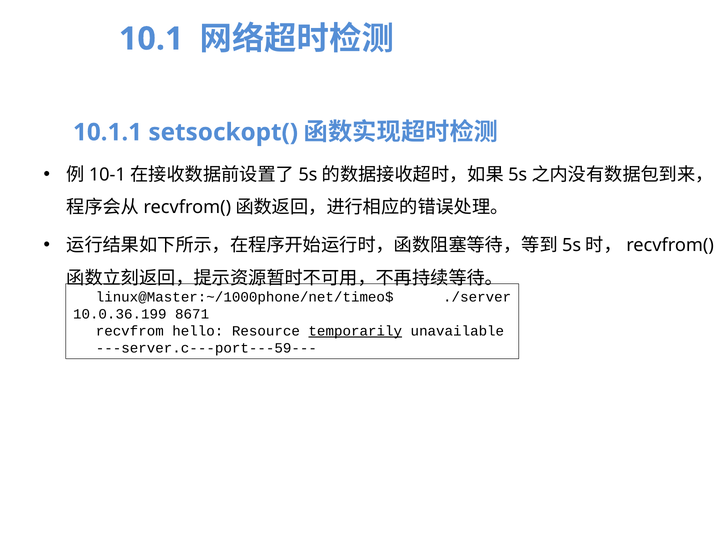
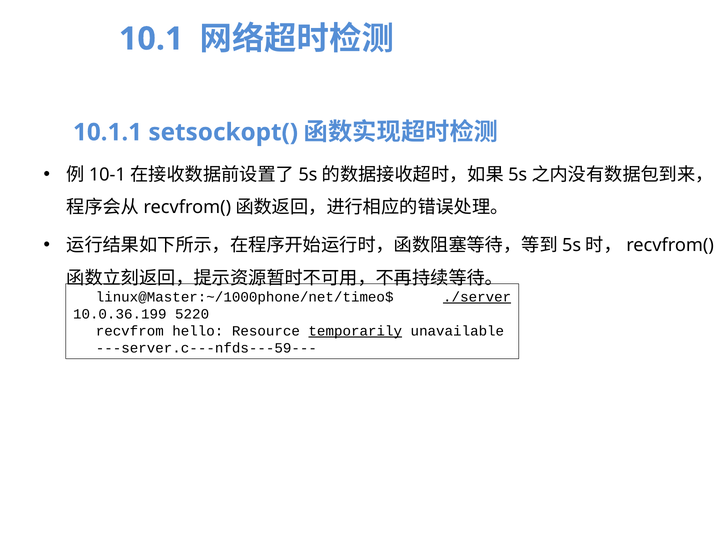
./server underline: none -> present (477, 297)
8671: 8671 -> 5220 (192, 314)
---server.c---port---59---: ---server.c---port---59--- -> ---server.c---nfds---59--- (206, 348)
